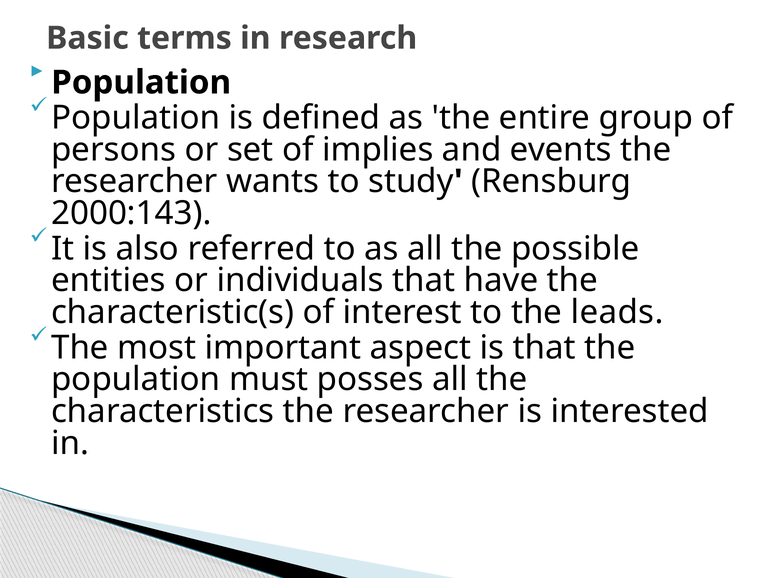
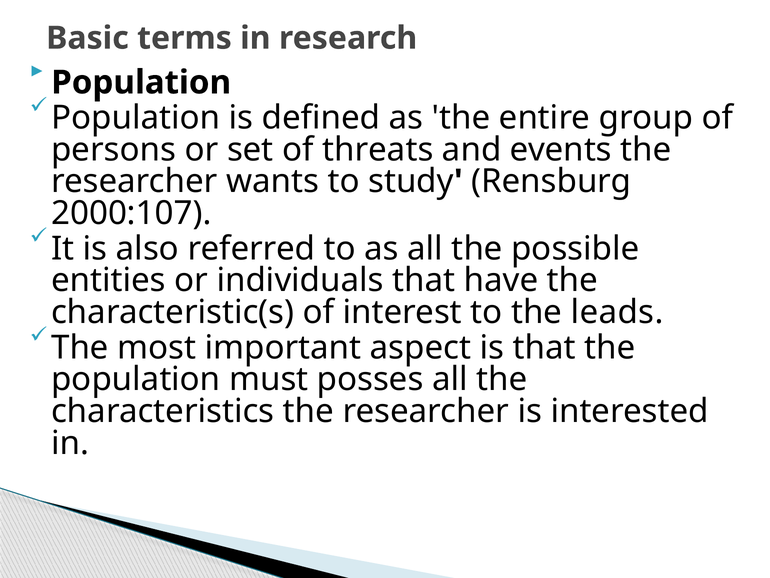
implies: implies -> threats (378, 149)
2000:143: 2000:143 -> 2000:107 (131, 213)
